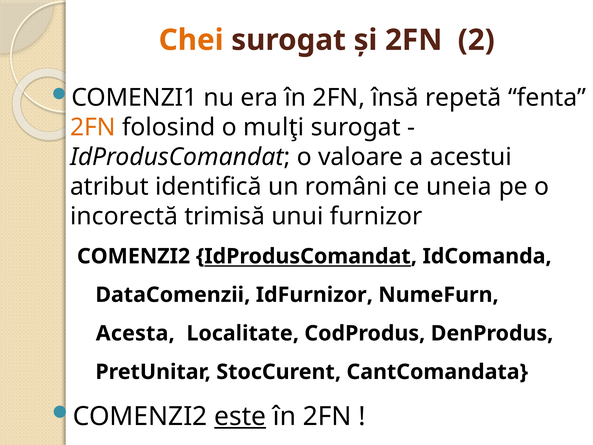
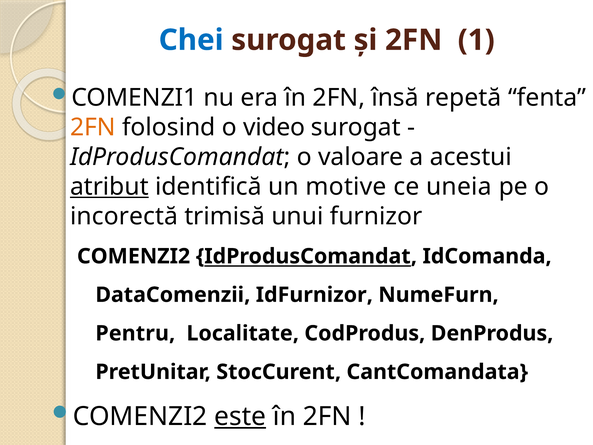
Chei colour: orange -> blue (191, 40)
2: 2 -> 1 (476, 40)
mulţi: mulţi -> video (274, 127)
atribut underline: none -> present (109, 187)
români: români -> motive (346, 187)
Acesta: Acesta -> Pentru (135, 333)
